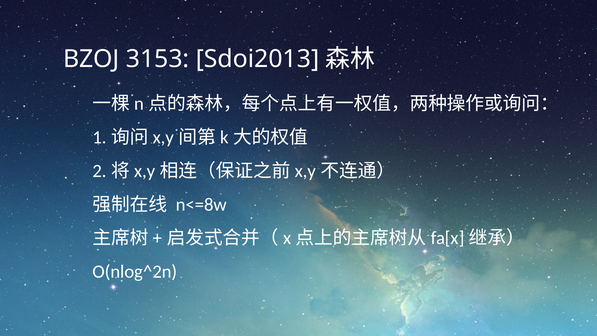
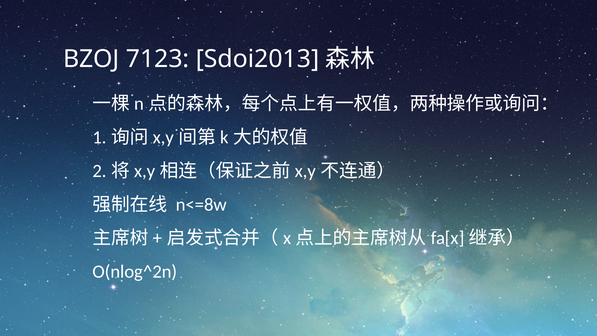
3153: 3153 -> 7123 (158, 59)
